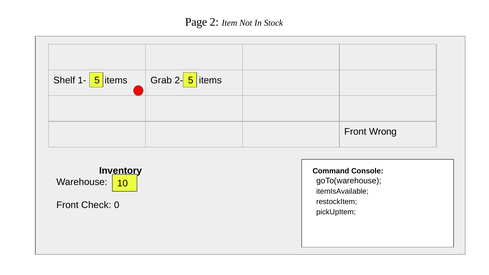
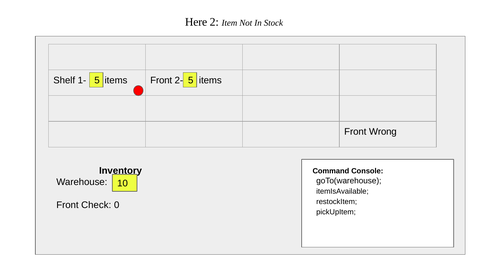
Page: Page -> Here (196, 22)
1- items Grab: Grab -> Front (161, 80)
